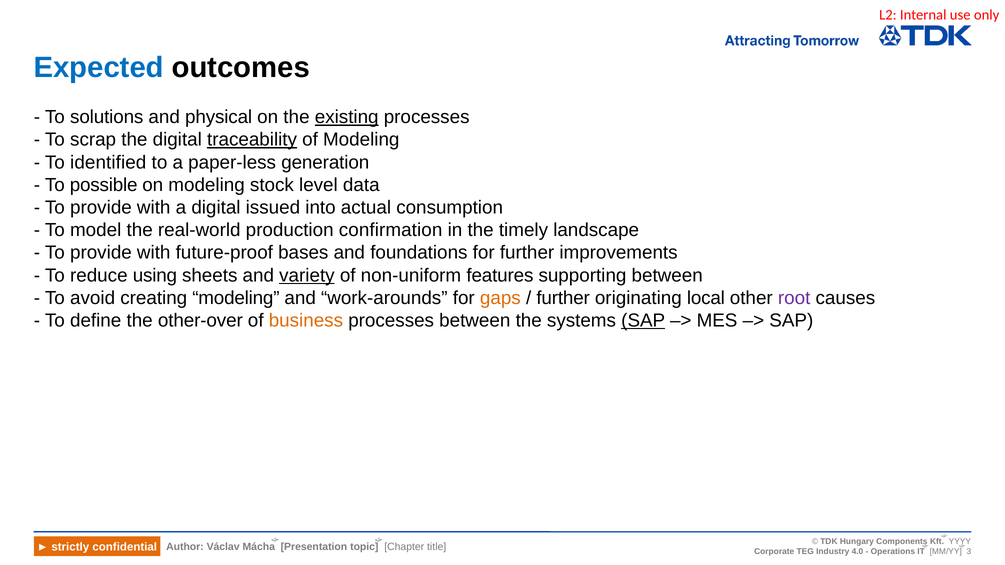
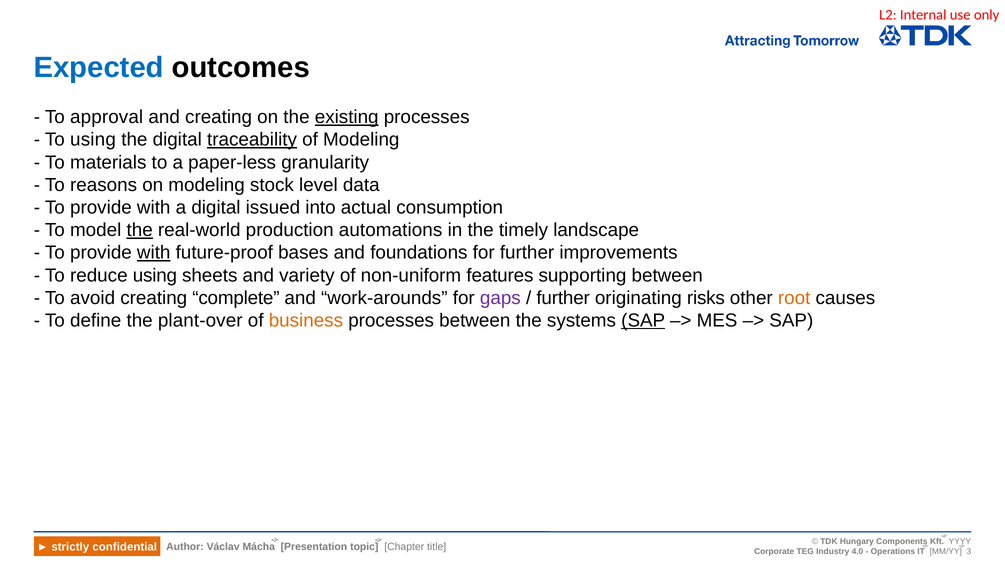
solutions: solutions -> approval (107, 117)
and physical: physical -> creating (219, 117)
To scrap: scrap -> using (93, 140)
identified: identified -> materials (108, 162)
generation: generation -> granularity (325, 162)
possible: possible -> reasons (104, 185)
the underline: none -> present (140, 230)
confirmation: confirmation -> automations (391, 230)
with underline: none -> present (154, 253)
variety underline: present -> none (307, 275)
creating modeling: modeling -> complete (236, 298)
gaps colour: orange -> purple (500, 298)
local: local -> risks (706, 298)
root colour: purple -> orange (794, 298)
other-over: other-over -> plant-over (200, 321)
